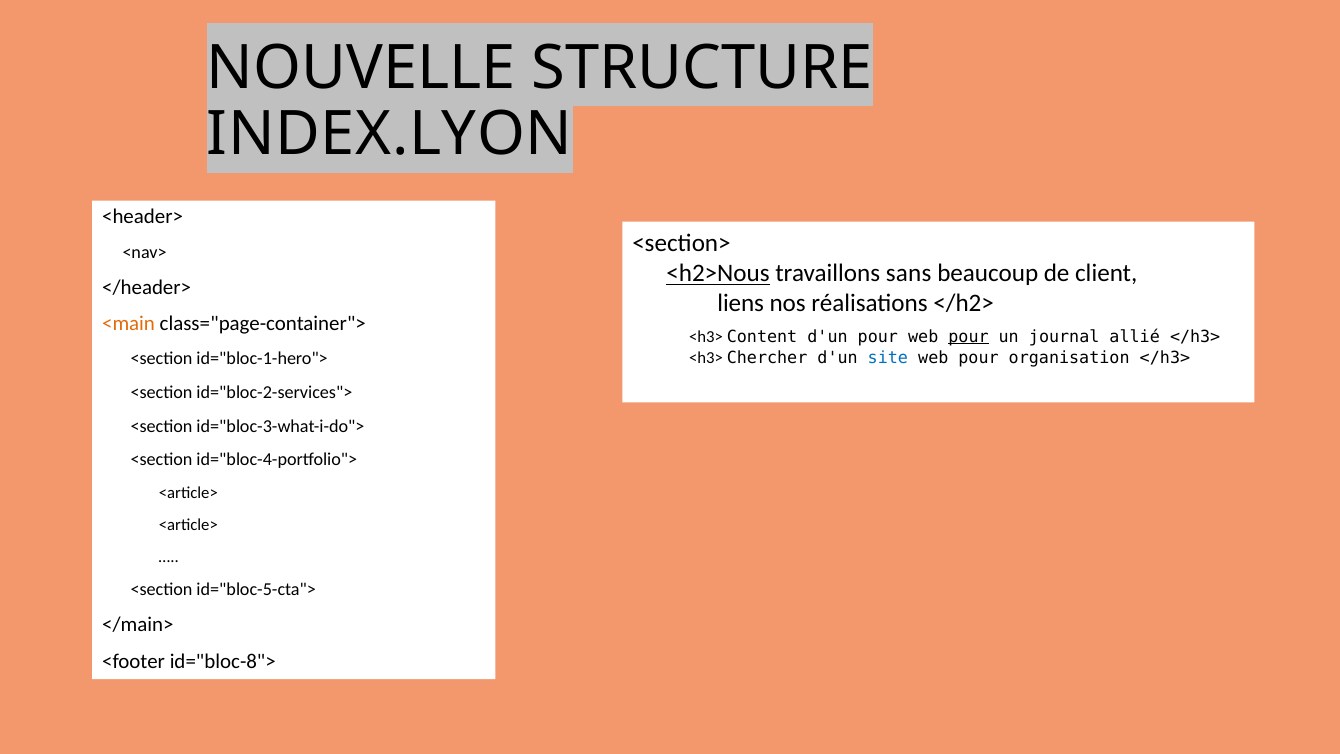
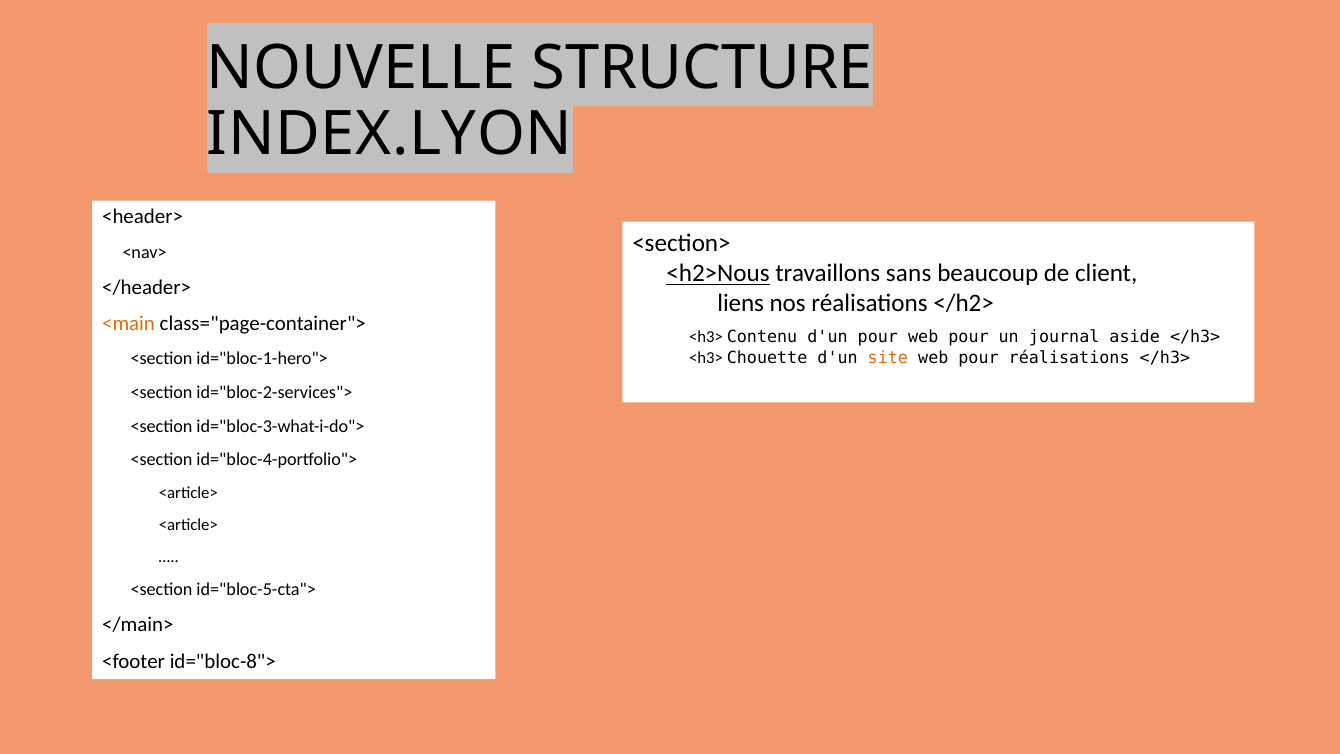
Content: Content -> Contenu (762, 336)
pour underline: present -> none (969, 336)
allié: allié -> aside (1135, 336)
Chercher: Chercher -> Chouette (767, 358)
site colour: blue -> orange (888, 358)
pour organisation: organisation -> réalisations (1069, 358)
